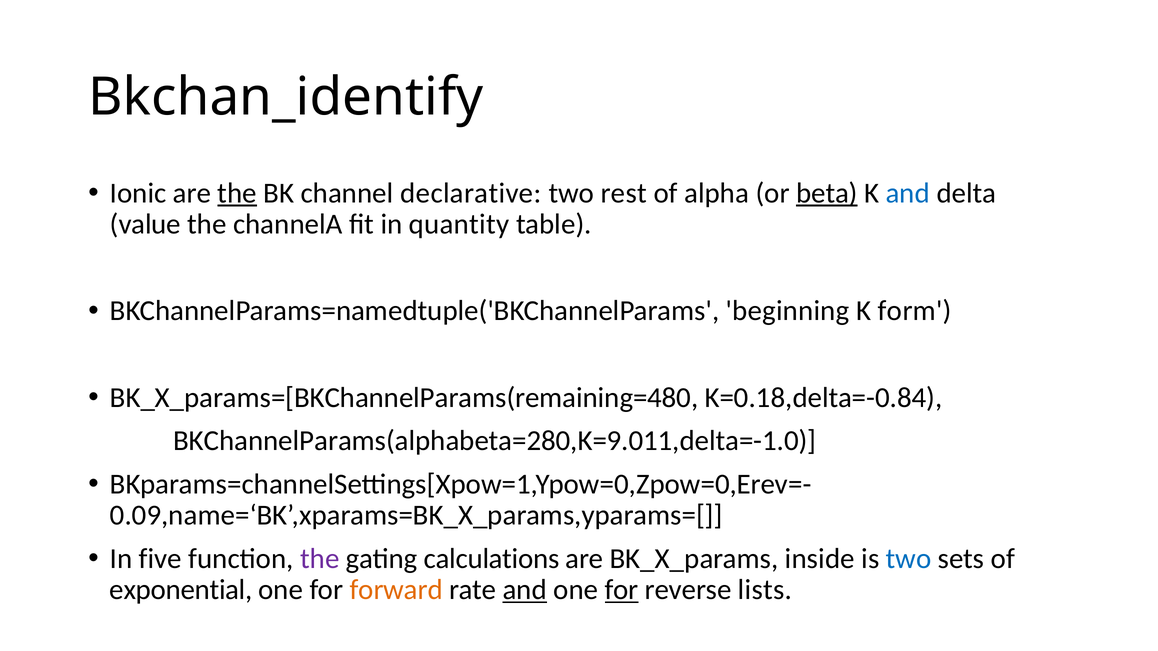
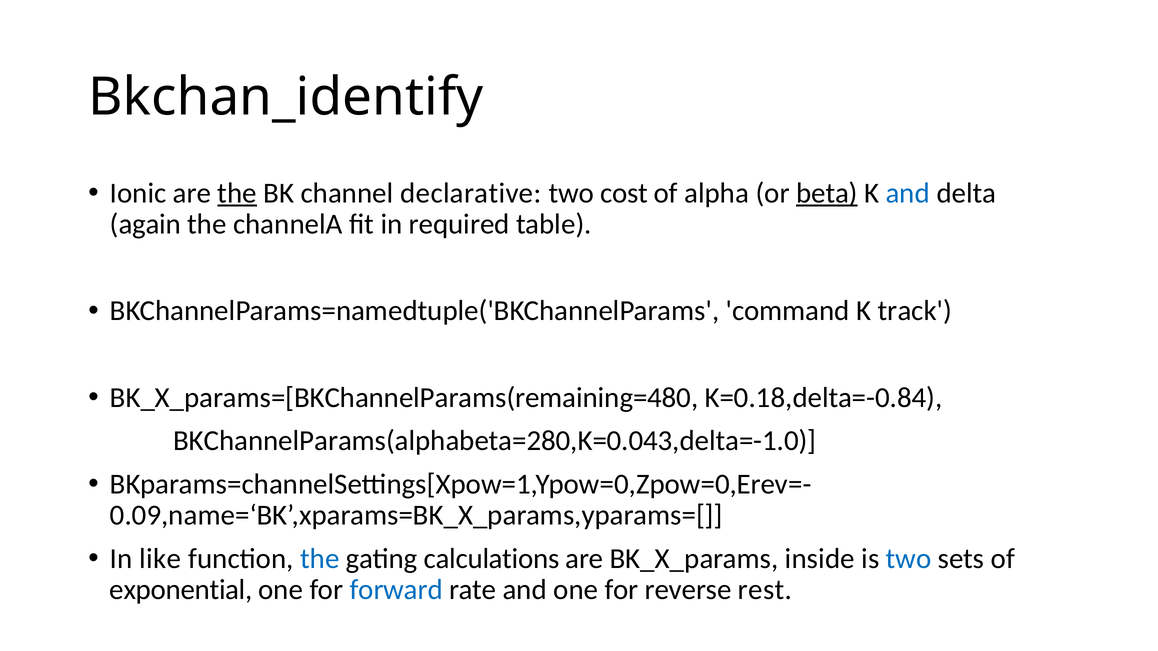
rest: rest -> cost (624, 193)
value: value -> again (145, 224)
quantity: quantity -> required (459, 224)
beginning: beginning -> command (788, 311)
form: form -> track (915, 311)
BKChannelParams(alphabeta=280,K=9.011,delta=-1.0: BKChannelParams(alphabeta=280,K=9.011,delta=-1.0 -> BKChannelParams(alphabeta=280,K=0.043,delta=-1.0 (495, 441)
five: five -> like (160, 559)
the colour: purple -> blue (320, 559)
forward colour: orange -> blue (396, 590)
and underline: present -> none (525, 590)
for underline: present -> none (622, 590)
lists: lists -> rest (765, 590)
